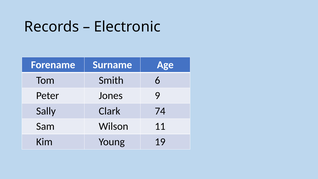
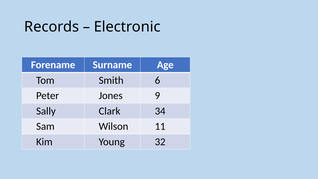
74: 74 -> 34 (160, 111)
19: 19 -> 32 (160, 142)
